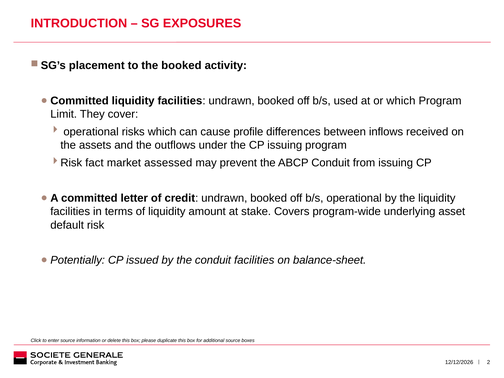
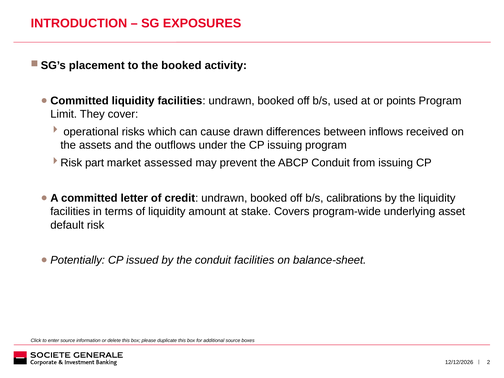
or which: which -> points (401, 101)
profile: profile -> drawn (248, 132)
fact: fact -> part (95, 163)
b/s operational: operational -> calibrations (354, 198)
